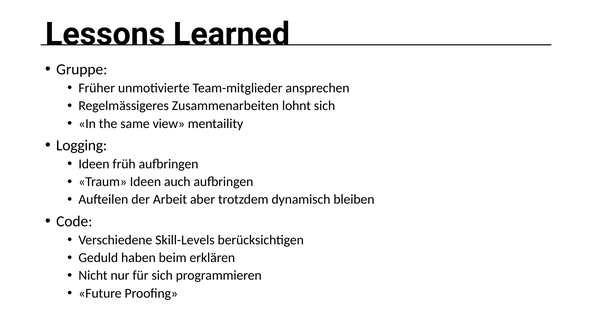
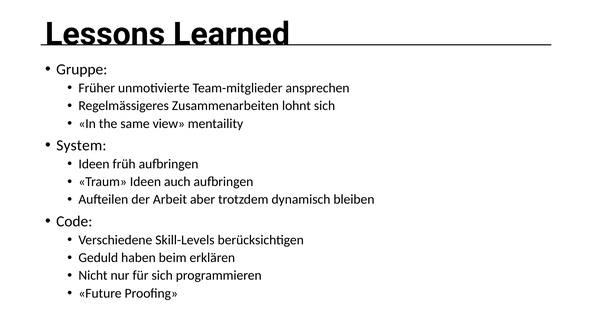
Logging: Logging -> System (81, 145)
